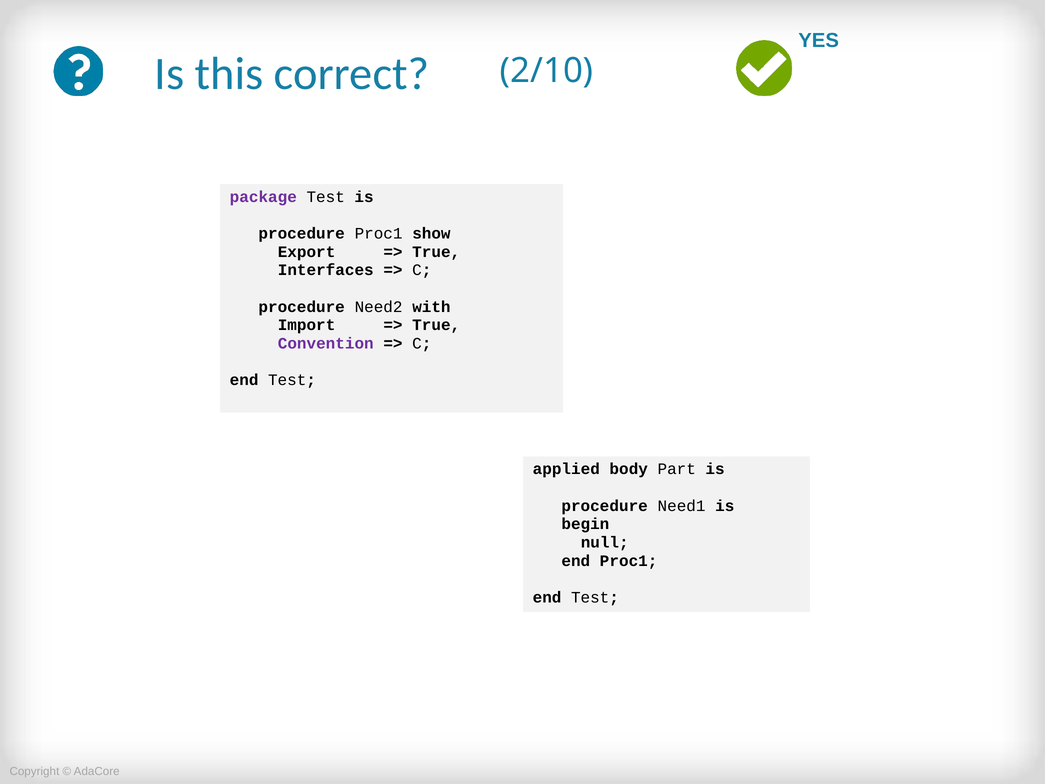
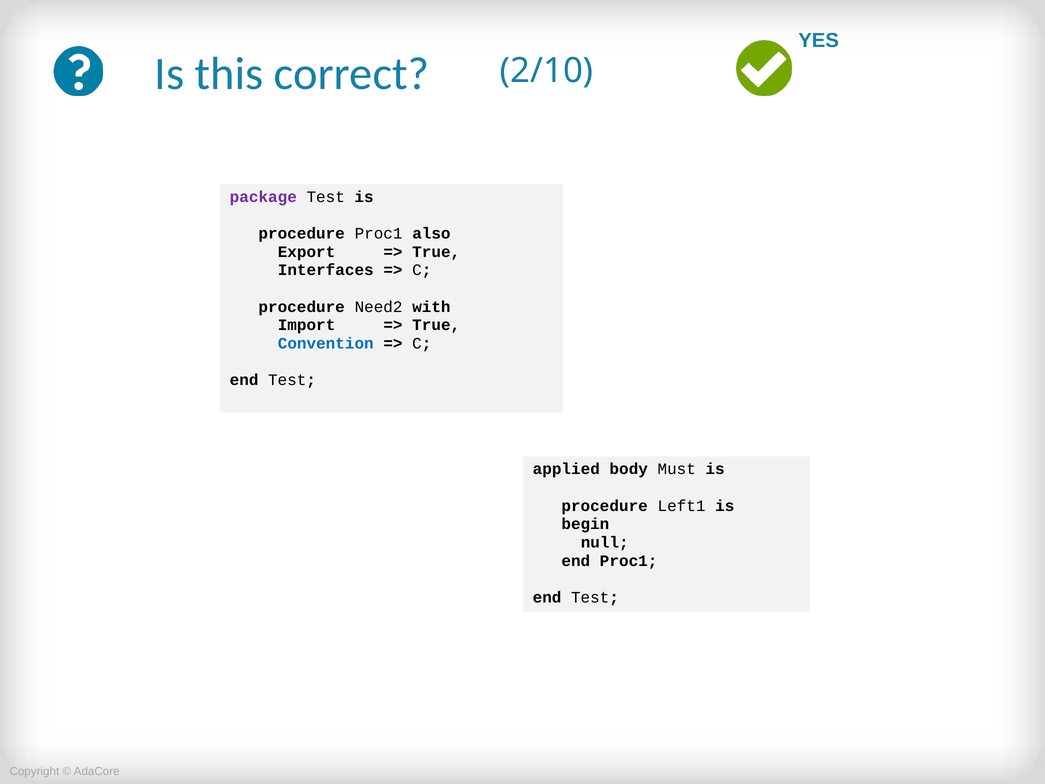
show: show -> also (431, 233)
Convention colour: purple -> blue (326, 343)
Part: Part -> Must (677, 469)
Need1: Need1 -> Left1 (682, 506)
